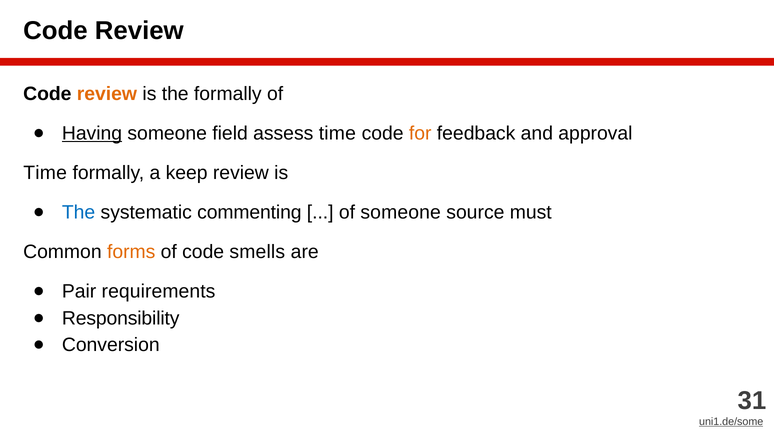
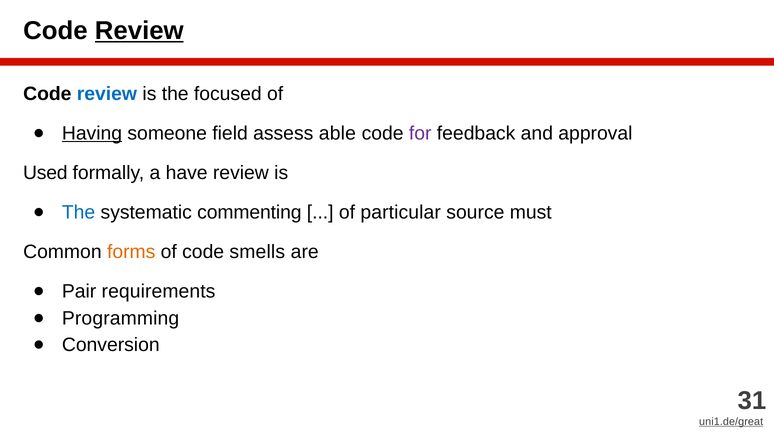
Review underline: none -> present (139, 31)
review colour: orange -> blue (107, 94)
the formally: formally -> focused (228, 94)
assess time: time -> able (337, 133)
for colour: orange -> purple (420, 133)
Time: Time -> Used (45, 173)
keep: keep -> have (187, 173)
of someone: someone -> particular (401, 213)
Responsibility: Responsibility -> Programming (121, 318)
uni1.de/some: uni1.de/some -> uni1.de/great (731, 422)
